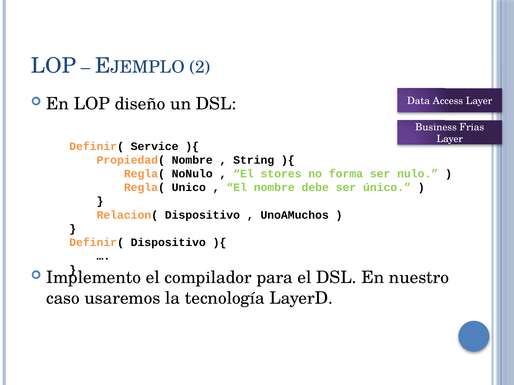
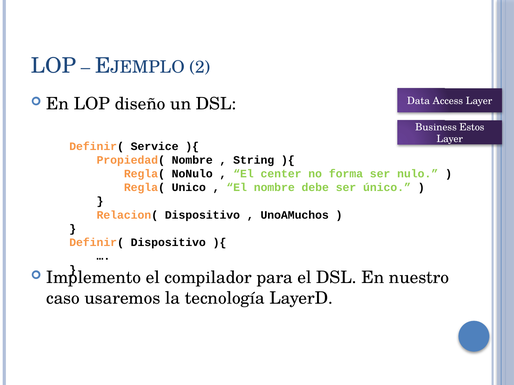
Frias: Frias -> Estos (472, 127)
stores: stores -> center (281, 174)
